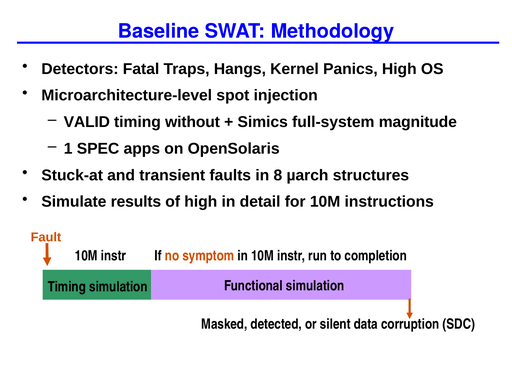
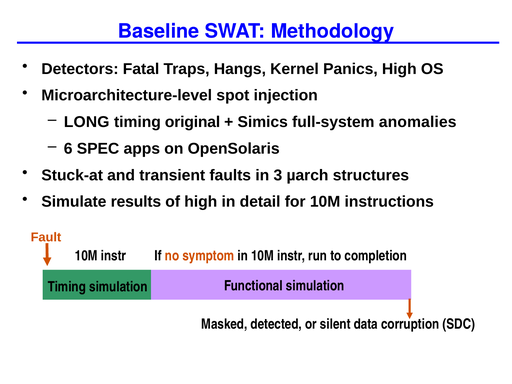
VALID: VALID -> LONG (87, 122)
without: without -> original (193, 122)
magnitude: magnitude -> anomalies (418, 122)
1: 1 -> 6 (68, 149)
8: 8 -> 3 (278, 175)
